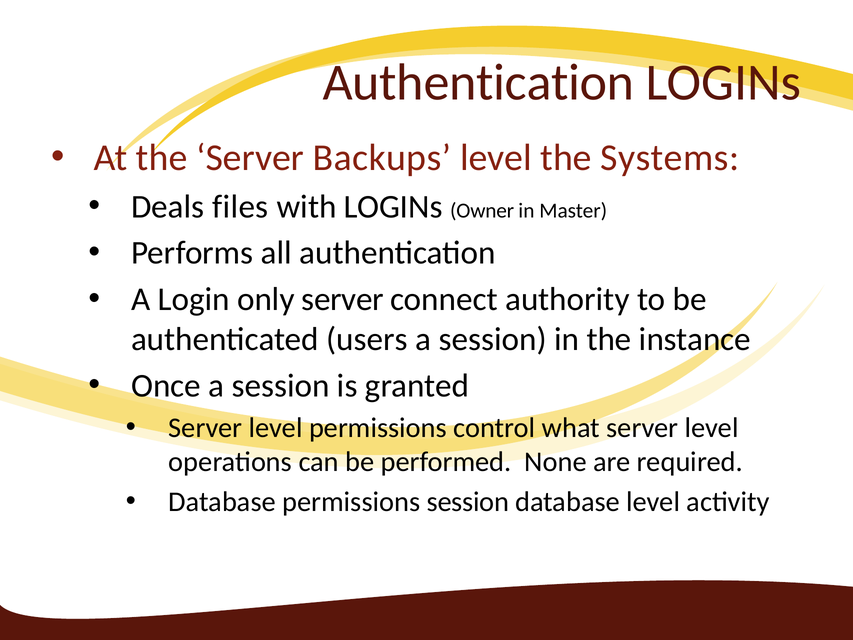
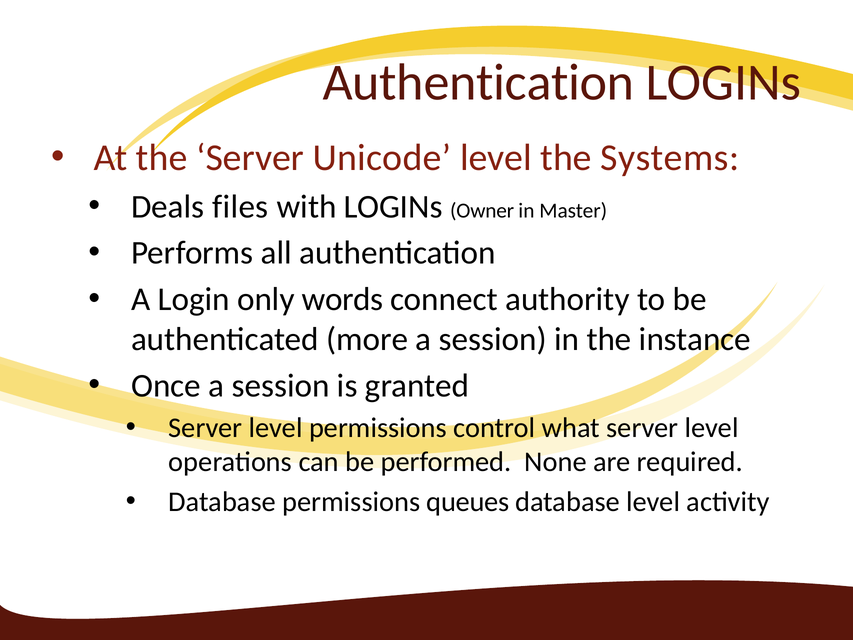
Backups: Backups -> Unicode (382, 158)
only server: server -> words (343, 299)
users: users -> more (367, 339)
permissions session: session -> queues (468, 502)
